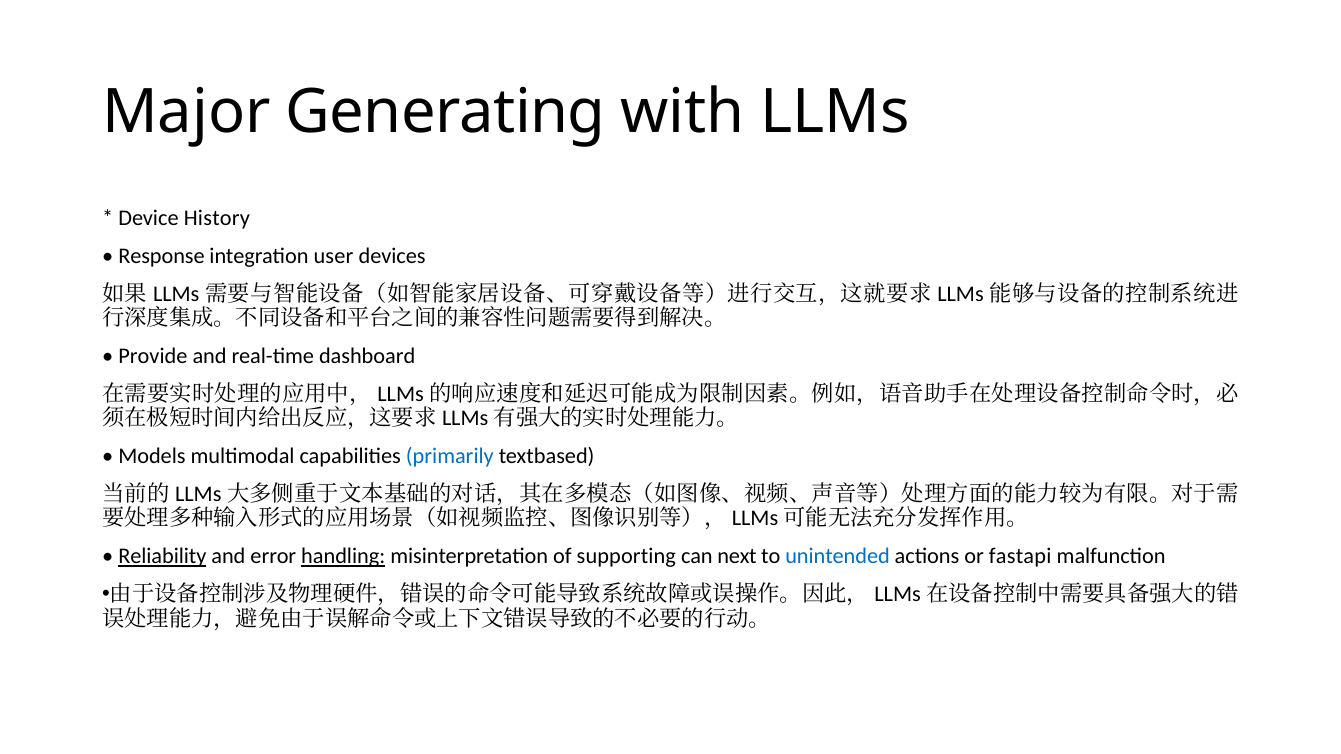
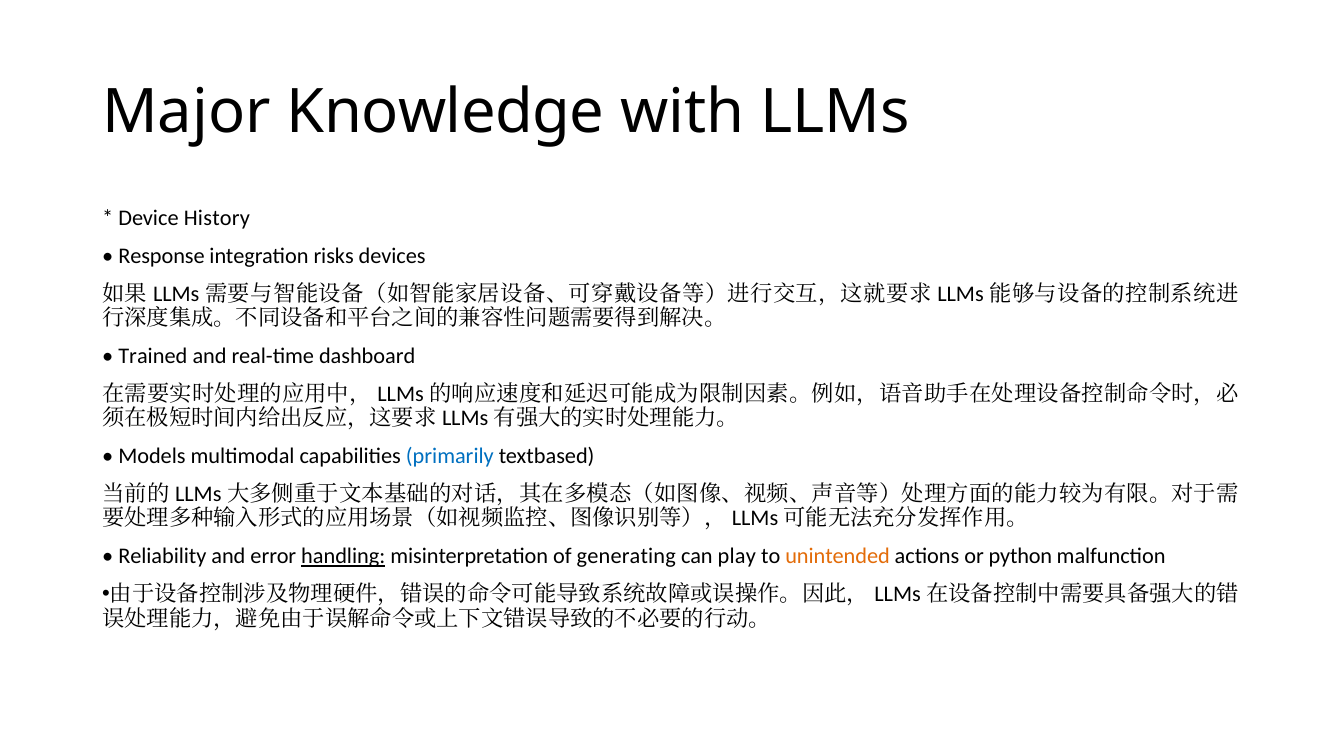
Generating: Generating -> Knowledge (446, 113)
user: user -> risks (334, 256)
Provide: Provide -> Trained (153, 356)
Reliability underline: present -> none (162, 557)
supporting: supporting -> generating (626, 557)
next: next -> play (737, 557)
unintended colour: blue -> orange (838, 557)
fastapi: fastapi -> python (1020, 557)
